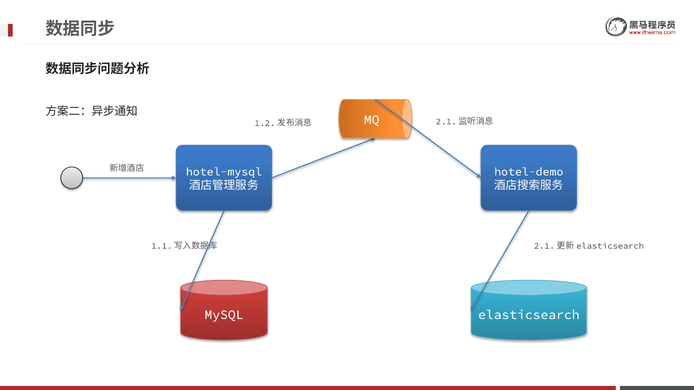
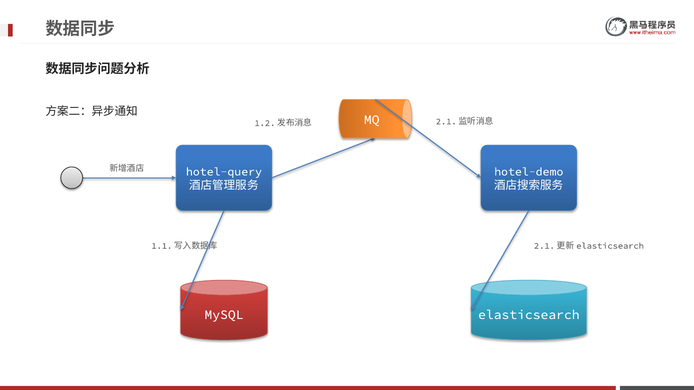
hotel-mysql: hotel-mysql -> hotel-query (224, 172)
